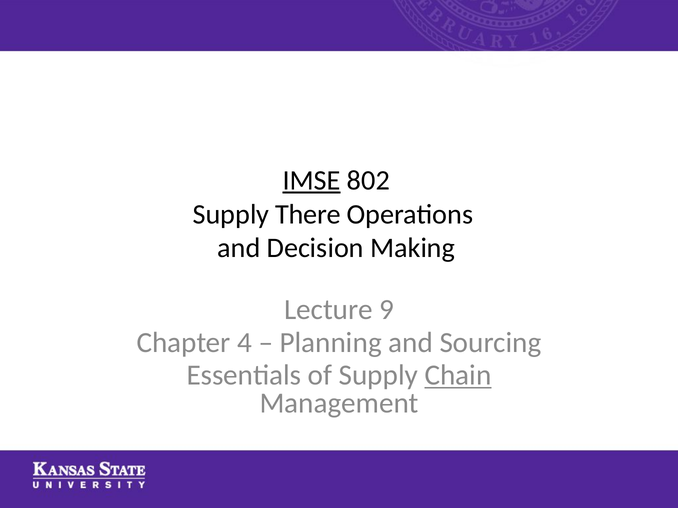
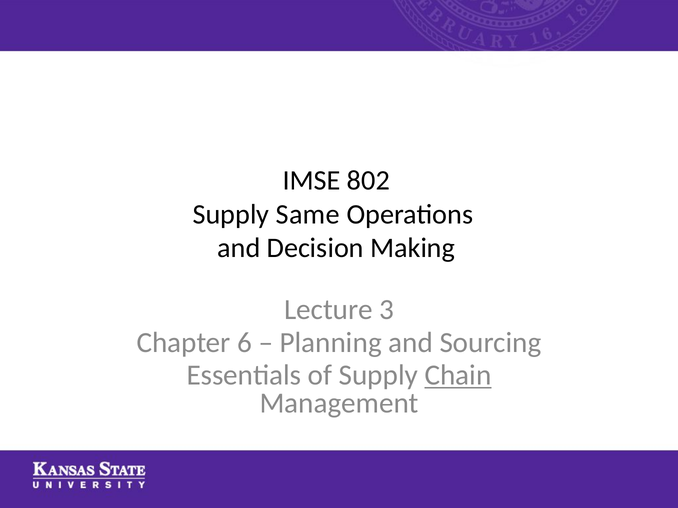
IMSE underline: present -> none (312, 181)
There: There -> Same (308, 214)
9: 9 -> 3 (387, 310)
4: 4 -> 6 (245, 343)
